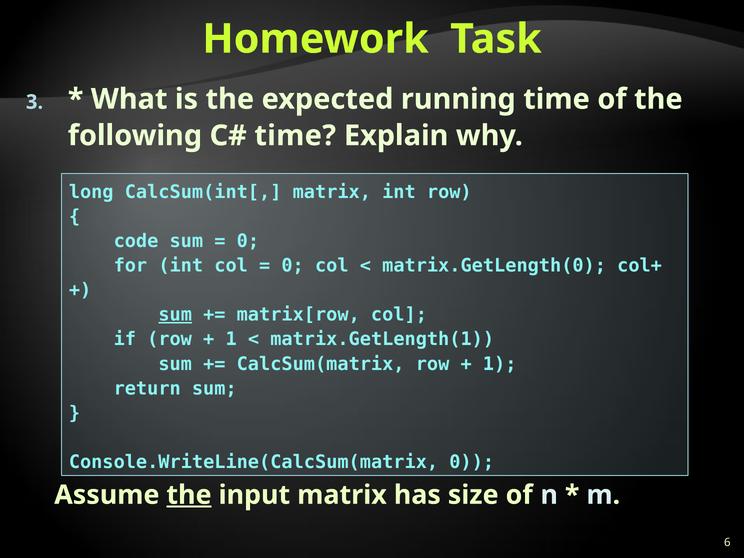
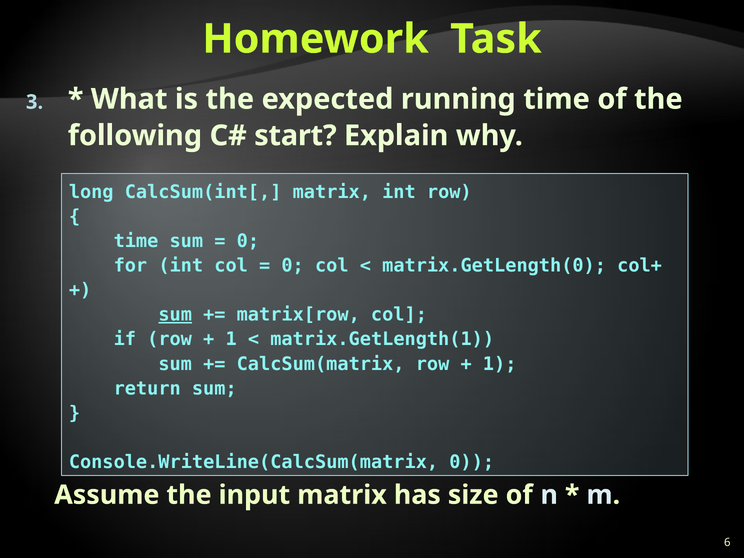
time: time -> start (295, 136)
code: code -> time (136, 241)
the underline: present -> none (189, 495)
